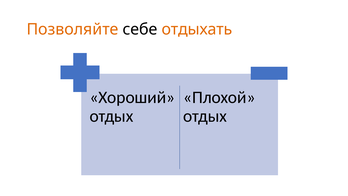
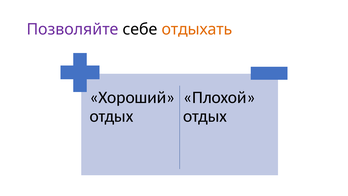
Позволяйте colour: orange -> purple (72, 29)
